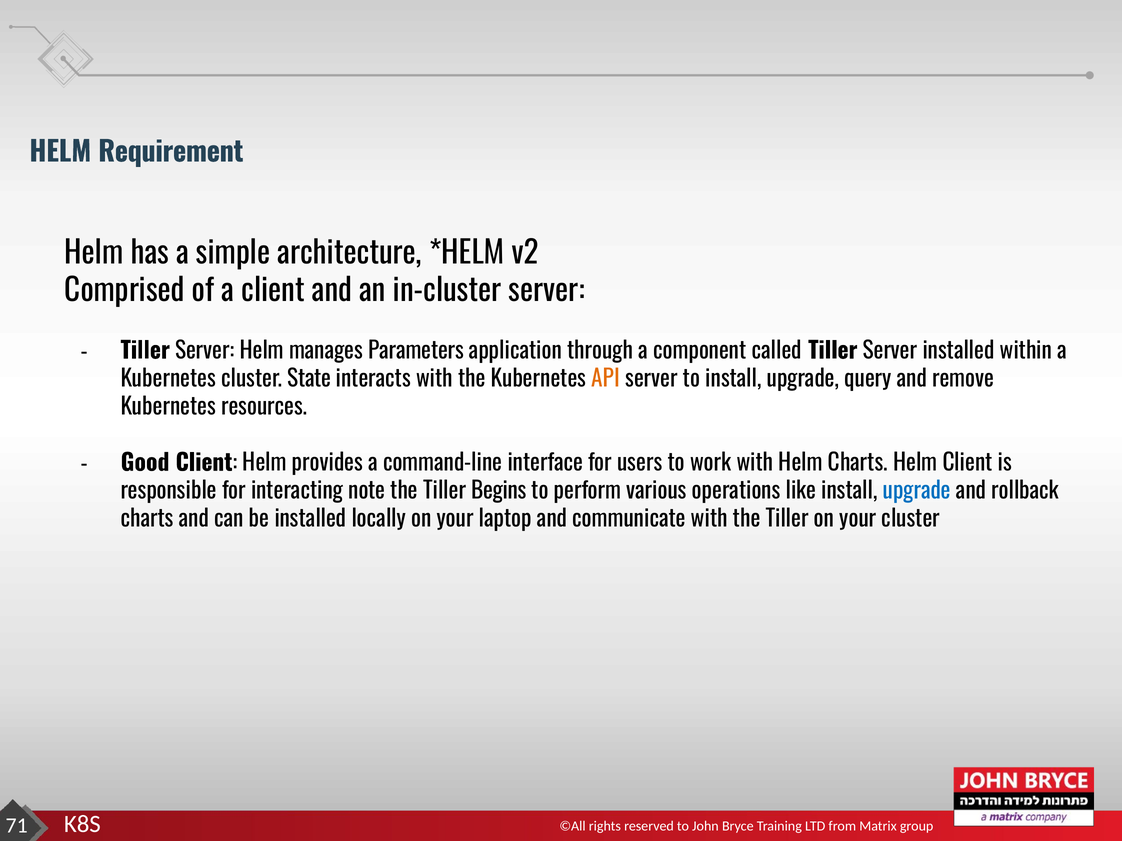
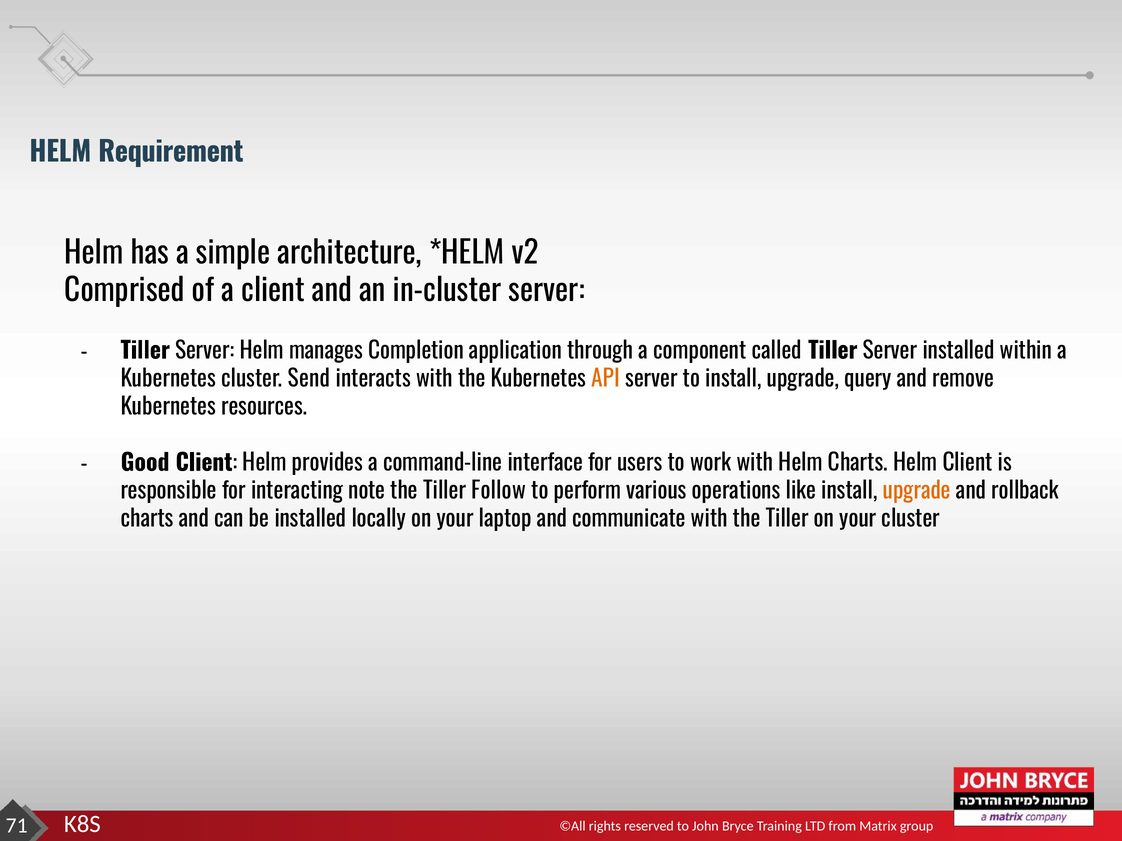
Parameters: Parameters -> Completion (416, 351)
State: State -> Send (309, 379)
Begins: Begins -> Follow (499, 491)
upgrade colour: blue -> orange (917, 491)
